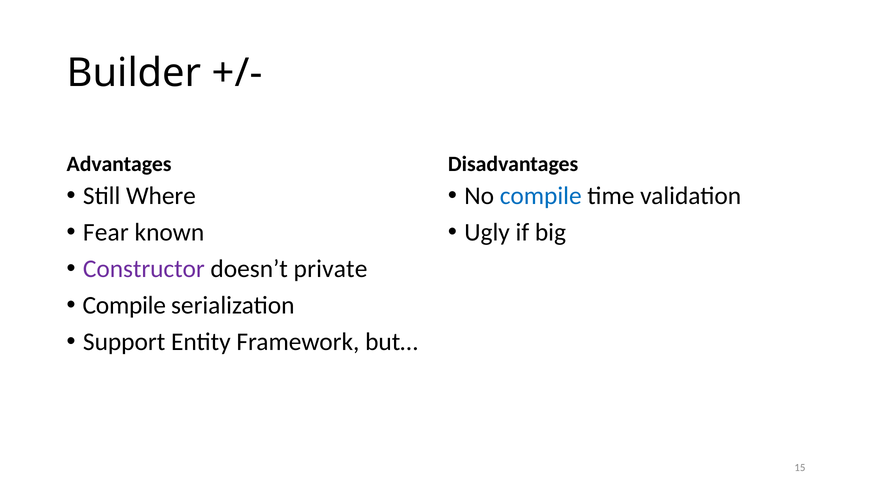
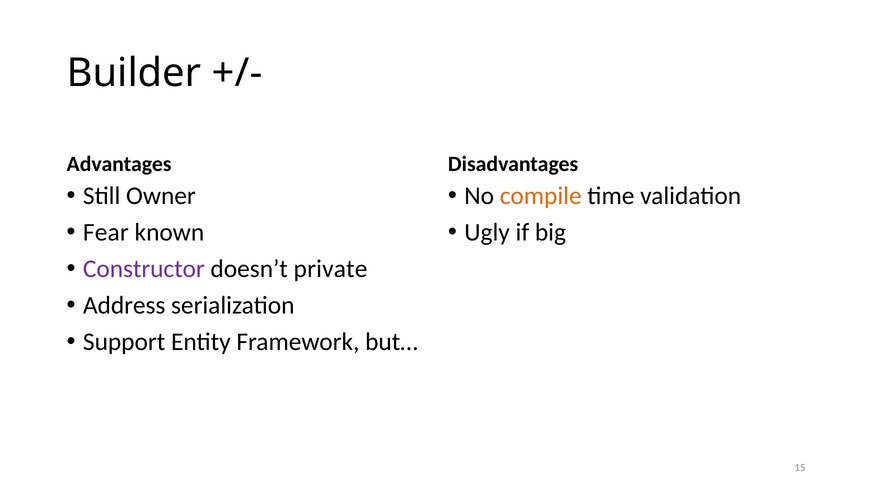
Where: Where -> Owner (161, 196)
compile colour: blue -> orange (541, 196)
Compile: Compile -> Address (124, 306)
